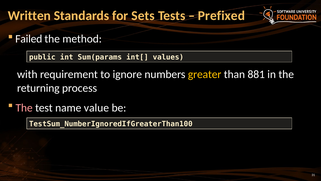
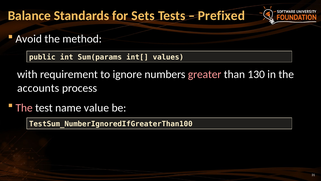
Written: Written -> Balance (29, 16)
Failed: Failed -> Avoid (29, 39)
greater colour: yellow -> pink (205, 74)
881: 881 -> 130 (256, 74)
returning: returning -> accounts (38, 88)
